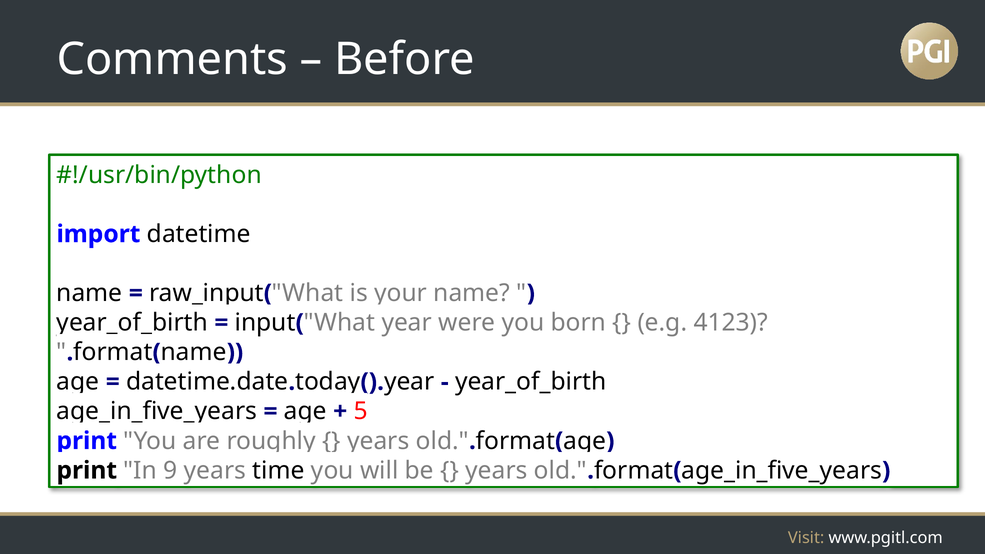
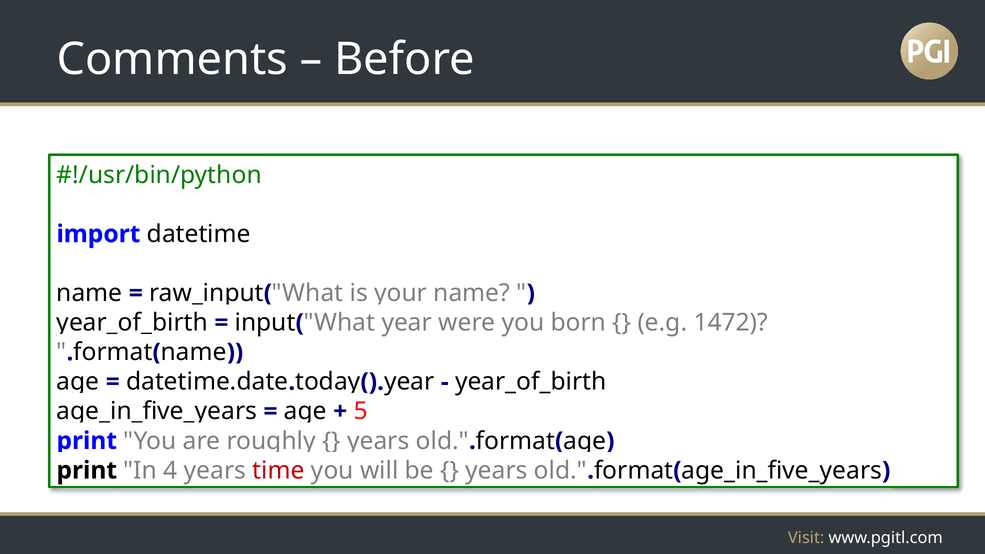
4123: 4123 -> 1472 (731, 323)
9: 9 -> 4 (170, 470)
time colour: black -> red (279, 470)
